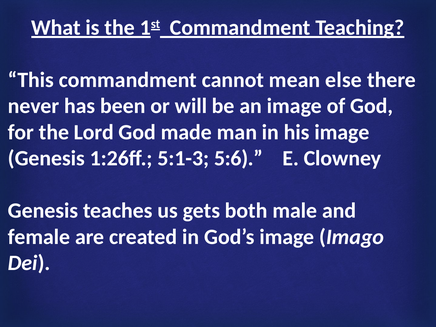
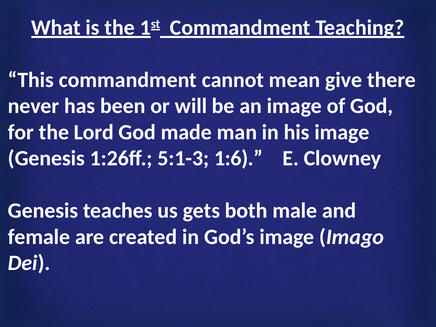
else: else -> give (344, 80)
5:6: 5:6 -> 1:6 (239, 158)
